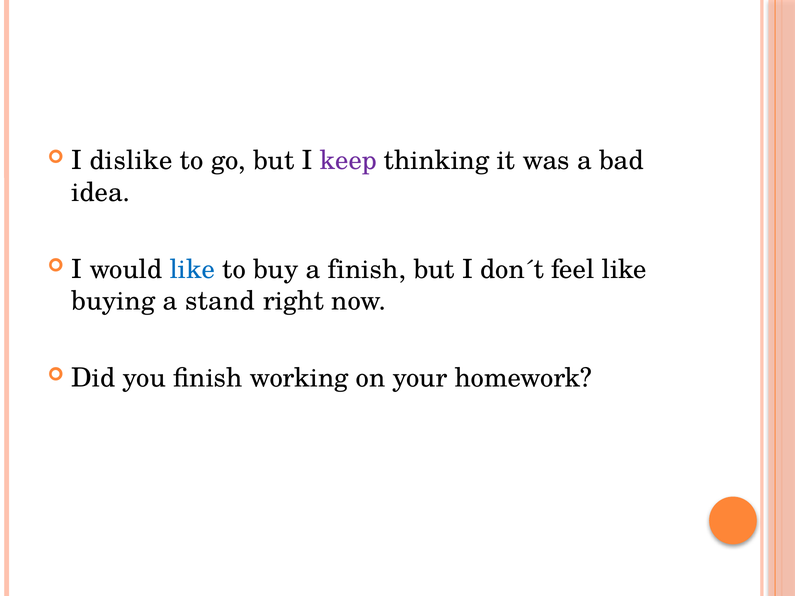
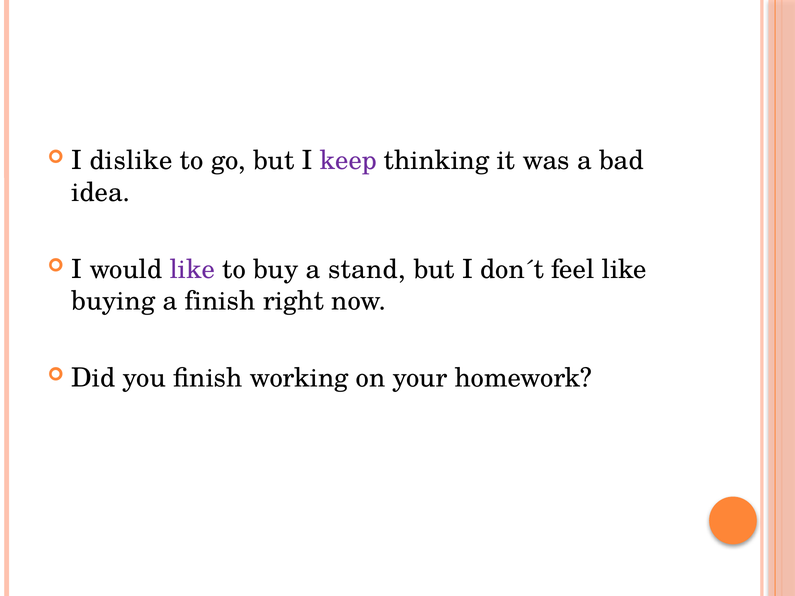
like colour: blue -> purple (192, 269)
a finish: finish -> stand (367, 269)
a stand: stand -> finish (220, 301)
